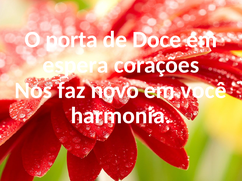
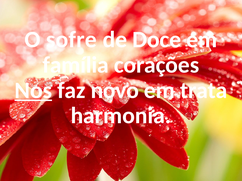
porta: porta -> sofre (71, 40)
espera: espera -> família (76, 65)
Nos underline: none -> present (33, 91)
você: você -> trata (204, 91)
